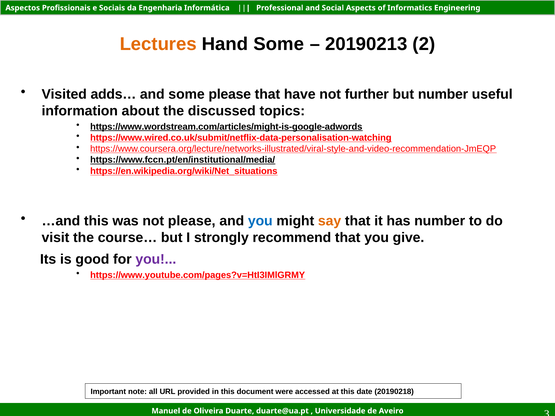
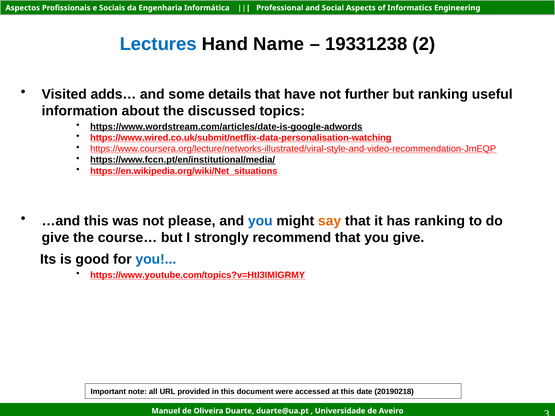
Lectures colour: orange -> blue (158, 44)
Hand Some: Some -> Name (279, 44)
20190213: 20190213 -> 19331238 (366, 44)
some please: please -> details (230, 94)
but number: number -> ranking (443, 94)
https://www.wordstream.com/articles/might-is-google-adwords: https://www.wordstream.com/articles/might-is-google-adwords -> https://www.wordstream.com/articles/date-is-google-adwords (226, 127)
has number: number -> ranking (440, 221)
visit: visit -> give (55, 238)
you colour: purple -> blue (156, 259)
https://www.youtube.com/pages?v=HtI3IMlGRMY: https://www.youtube.com/pages?v=HtI3IMlGRMY -> https://www.youtube.com/topics?v=HtI3IMlGRMY (198, 275)
